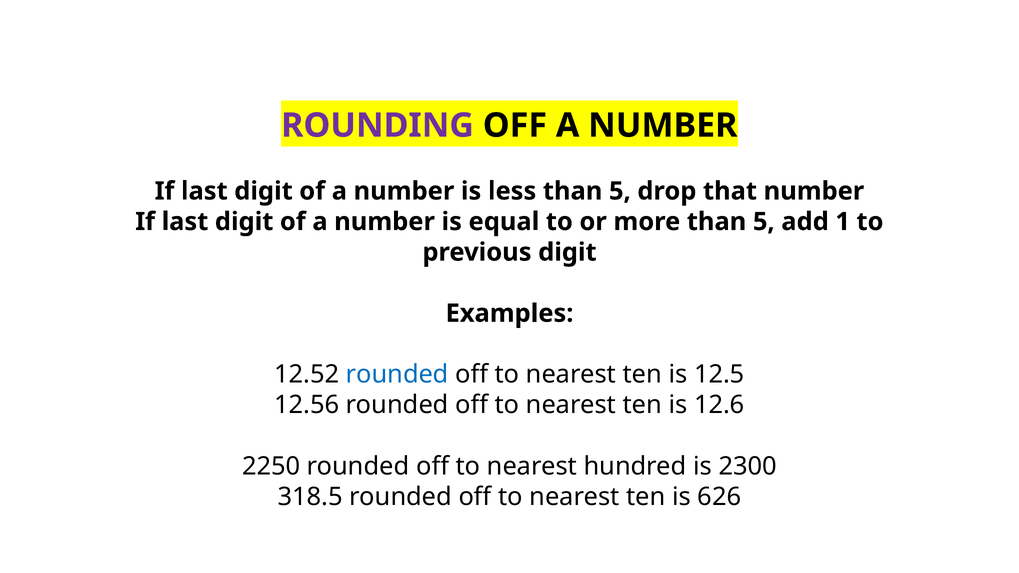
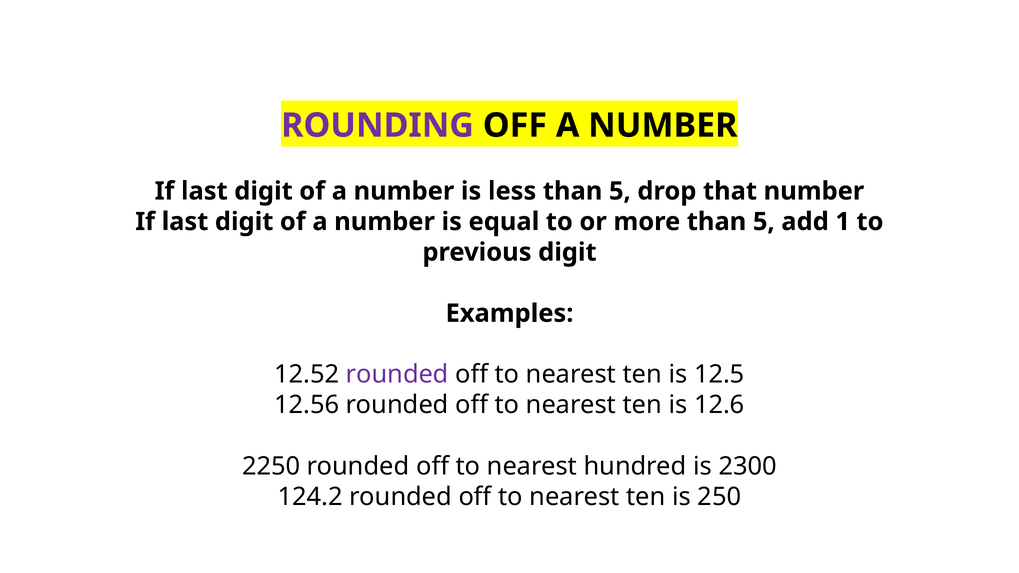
rounded colour: blue -> purple (397, 375)
318.5: 318.5 -> 124.2 (310, 497)
626: 626 -> 250 (719, 497)
